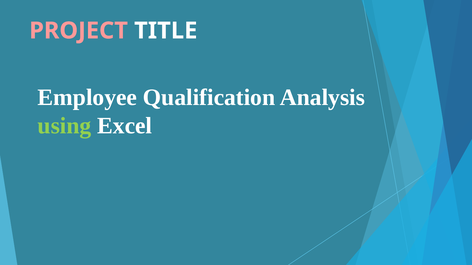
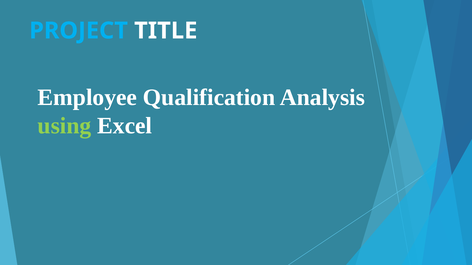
PROJECT colour: pink -> light blue (79, 31)
